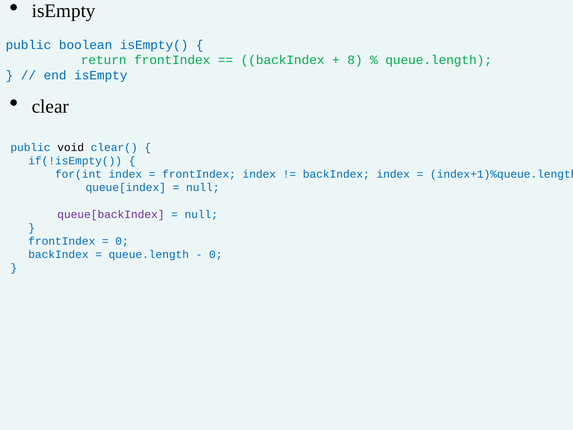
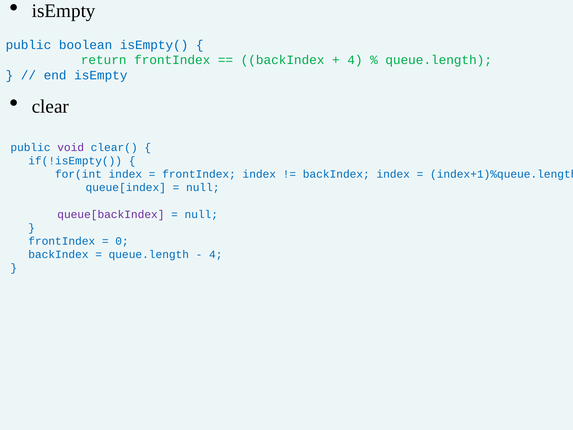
8: 8 -> 4 (355, 60)
void colour: black -> purple (71, 147)
0: 0 -> 4 (216, 254)
